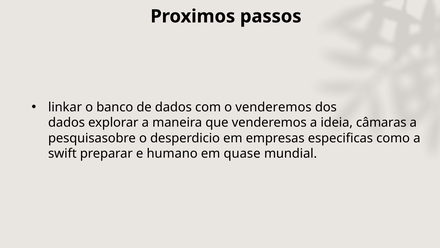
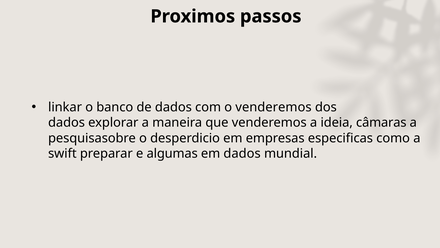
humano: humano -> algumas (172, 153)
em quase: quase -> dados (242, 153)
